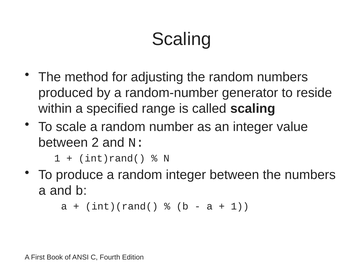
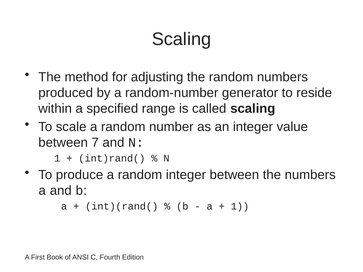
2: 2 -> 7 (95, 143)
